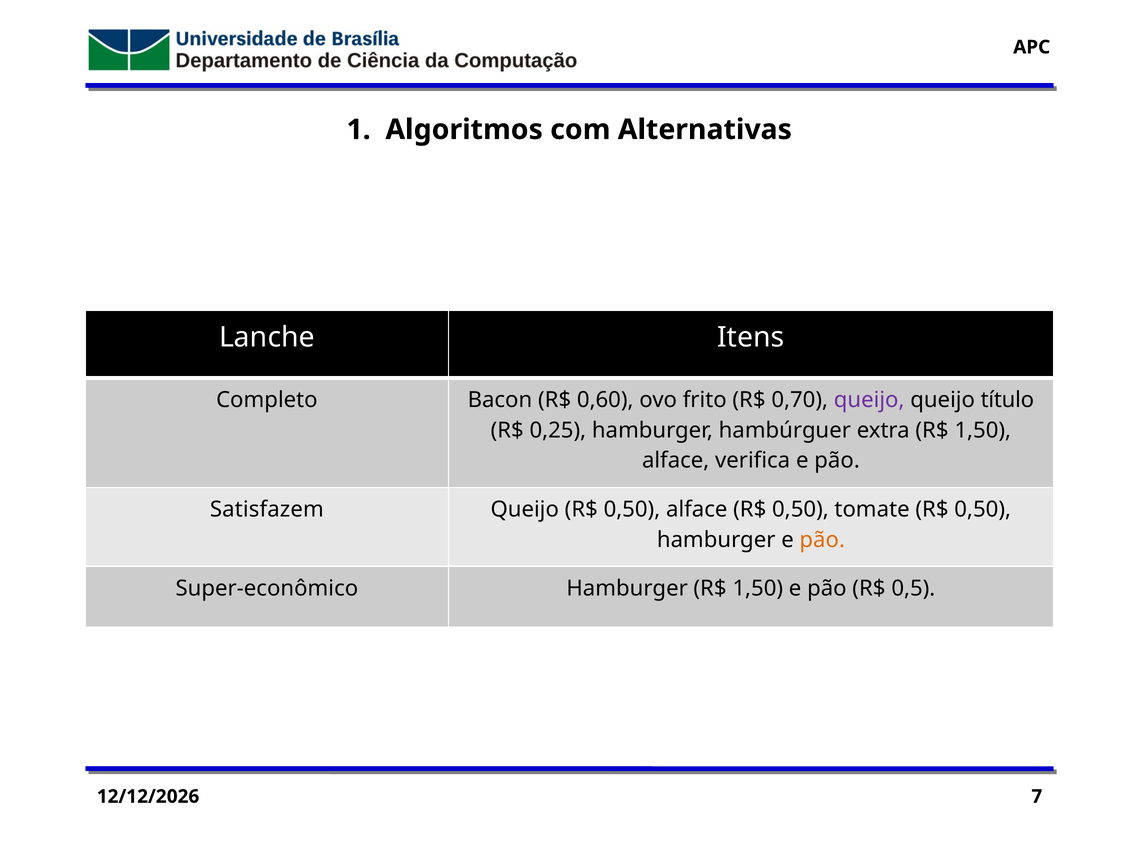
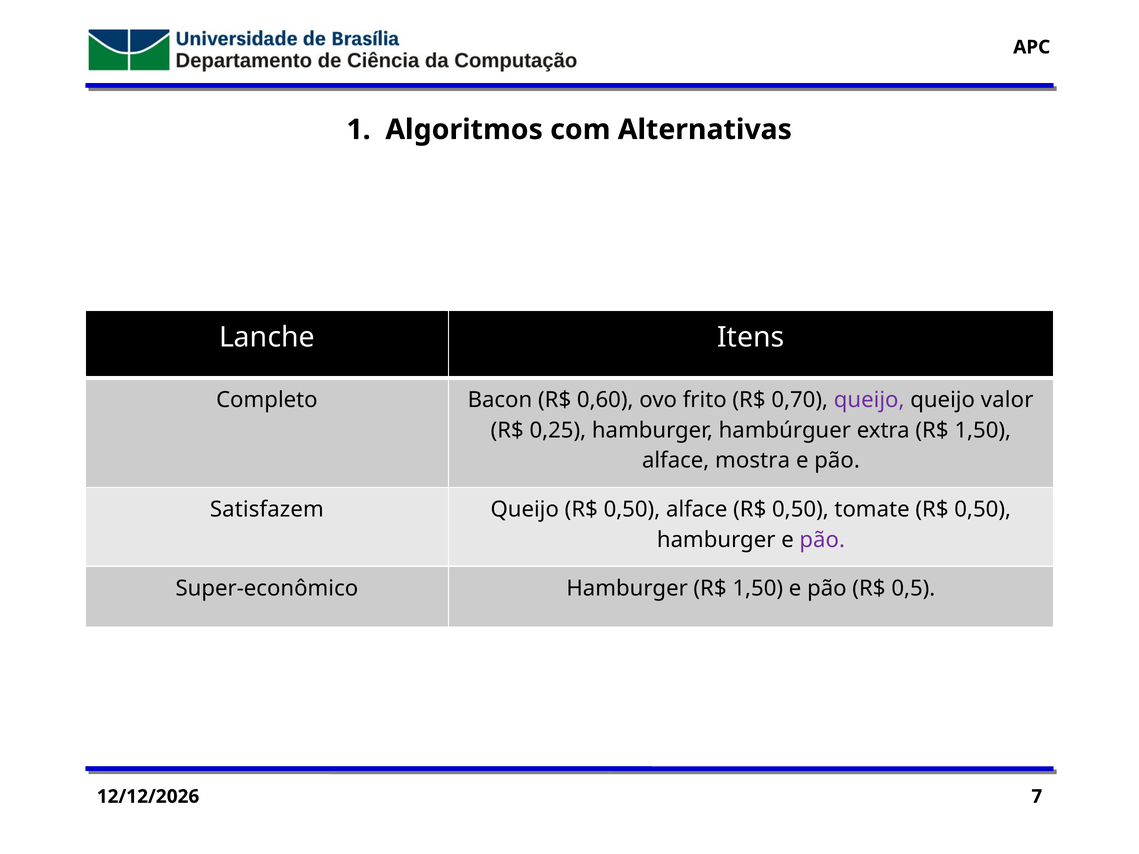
título: título -> valor (1007, 400)
verifica: verifica -> mostra (753, 461)
pão colour: orange -> purple (822, 540)
